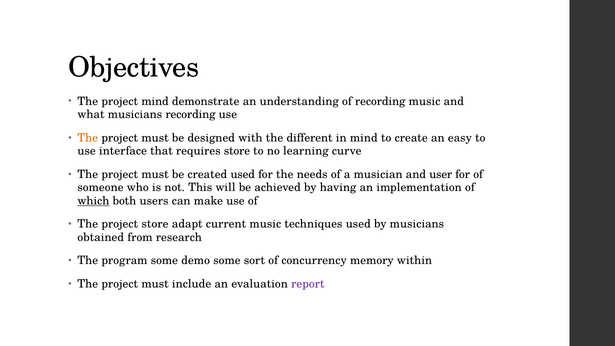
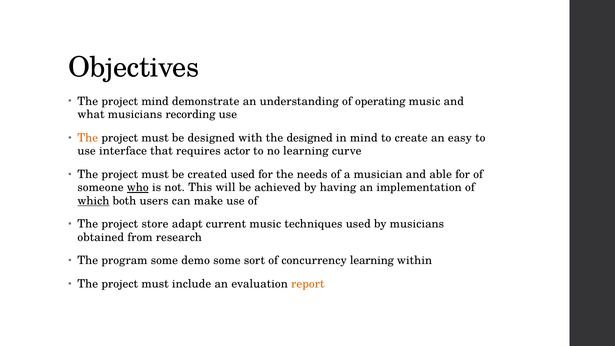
of recording: recording -> operating (380, 101)
the different: different -> designed (310, 138)
requires store: store -> actor (237, 151)
user: user -> able (441, 174)
who underline: none -> present (138, 188)
concurrency memory: memory -> learning (372, 261)
report colour: purple -> orange (308, 284)
